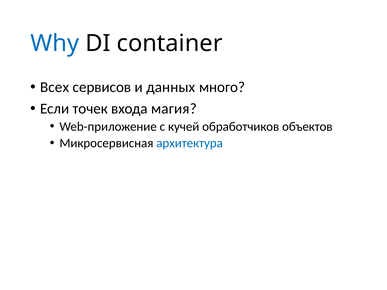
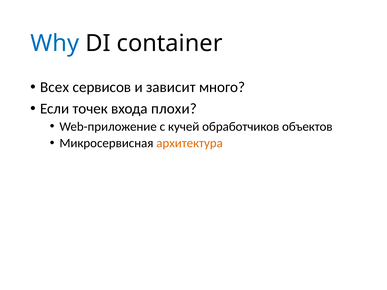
данных: данных -> зависит (171, 87)
магия: магия -> плохи (174, 109)
архитектура colour: blue -> orange (190, 143)
